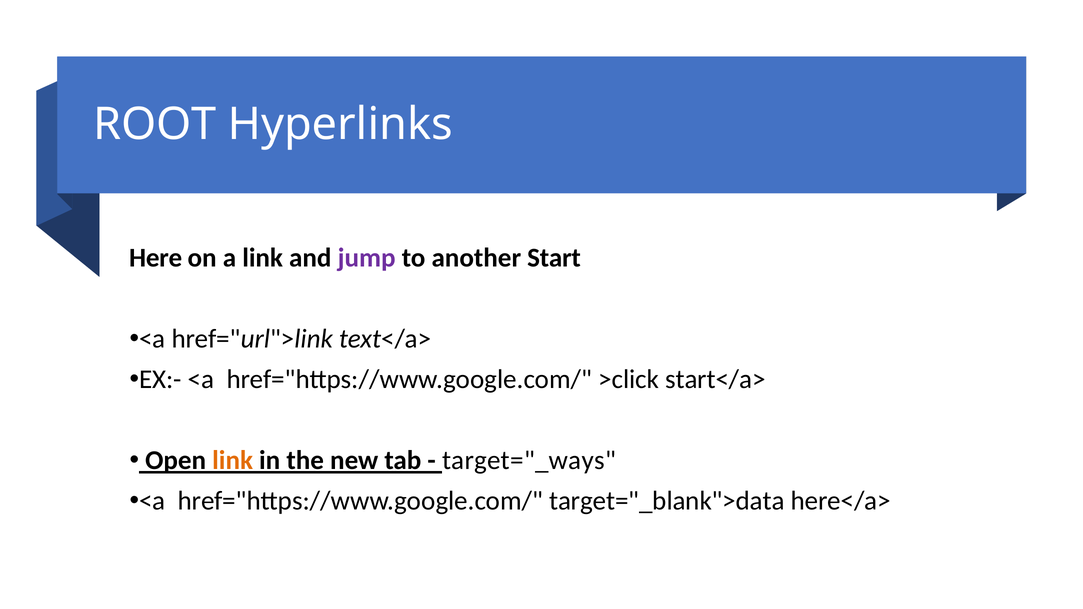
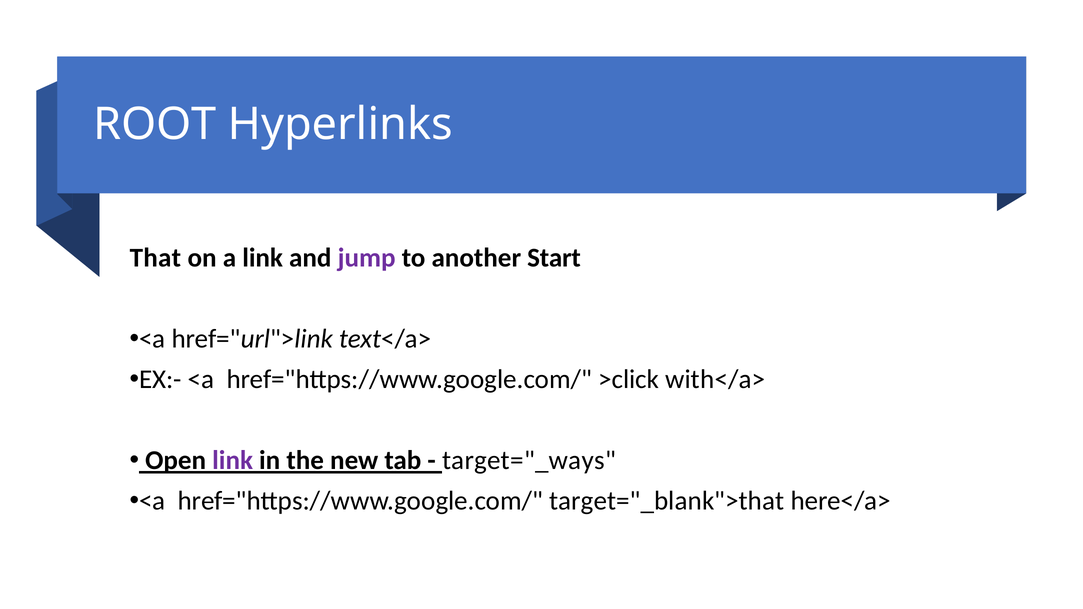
Here: Here -> That (155, 258)
start</a>: start</a> -> with</a> (715, 379)
link colour: orange -> purple (233, 461)
target="_blank">data: target="_blank">data -> target="_blank">that (667, 501)
